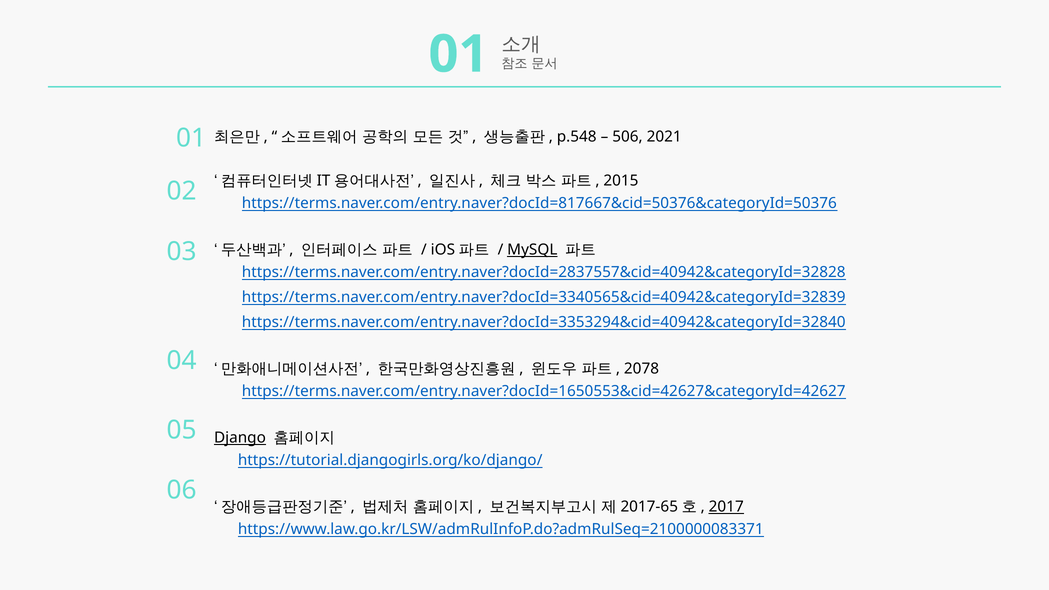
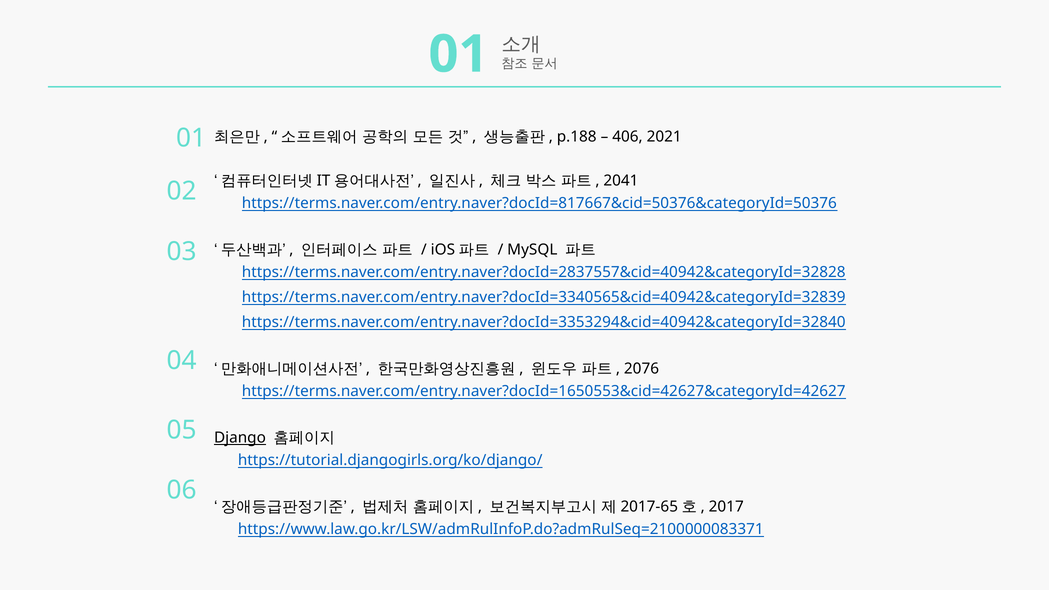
p.548: p.548 -> p.188 (577, 137)
506: 506 -> 406 (627, 137)
2015: 2015 -> 2041 (621, 181)
MySQL underline: present -> none (532, 250)
2078: 2078 -> 2076 (641, 369)
2017 underline: present -> none (726, 507)
